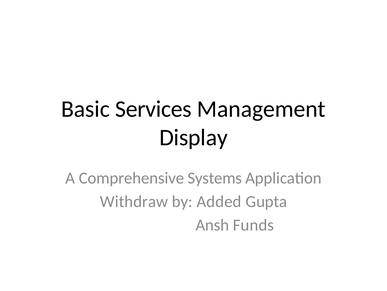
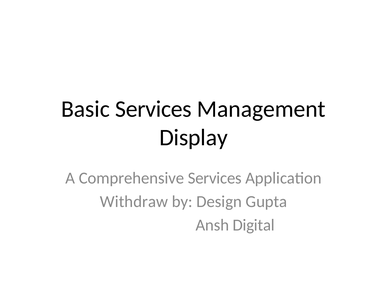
Comprehensive Systems: Systems -> Services (215, 178)
Added: Added -> Design (219, 201)
Funds: Funds -> Digital (254, 224)
